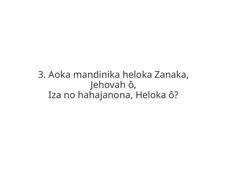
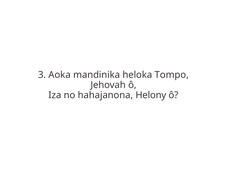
Zanaka: Zanaka -> Tompo (172, 75)
hahajanona Heloka: Heloka -> Helony (151, 95)
